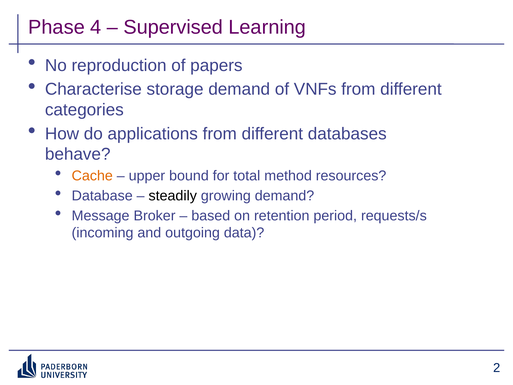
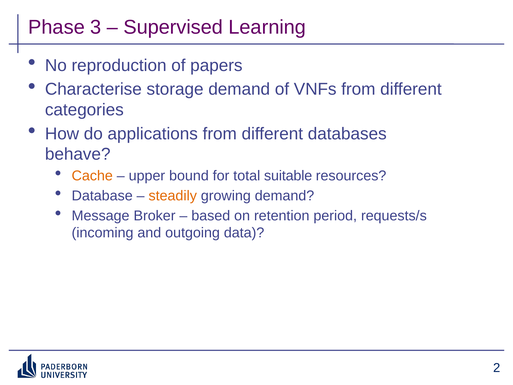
4: 4 -> 3 (96, 27)
method: method -> suitable (288, 176)
steadily colour: black -> orange (173, 196)
